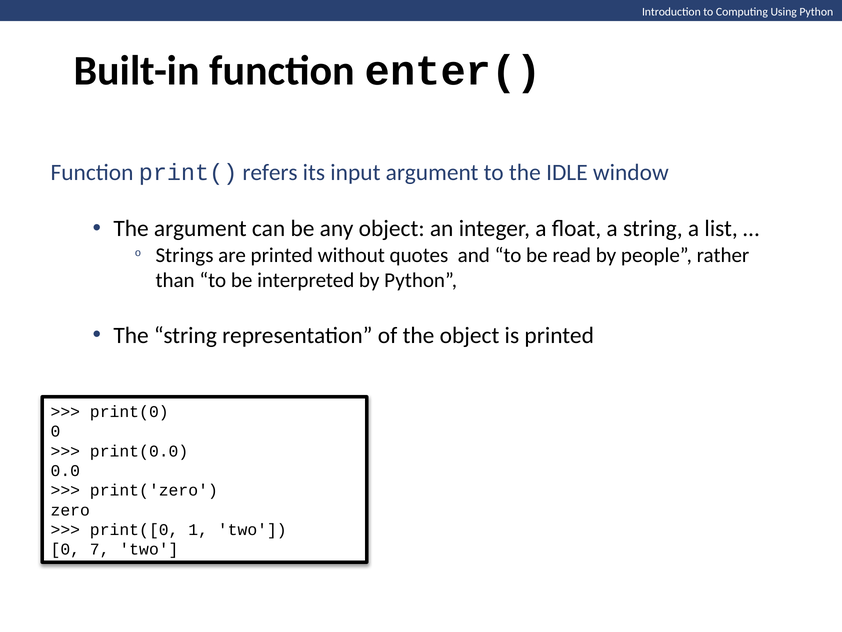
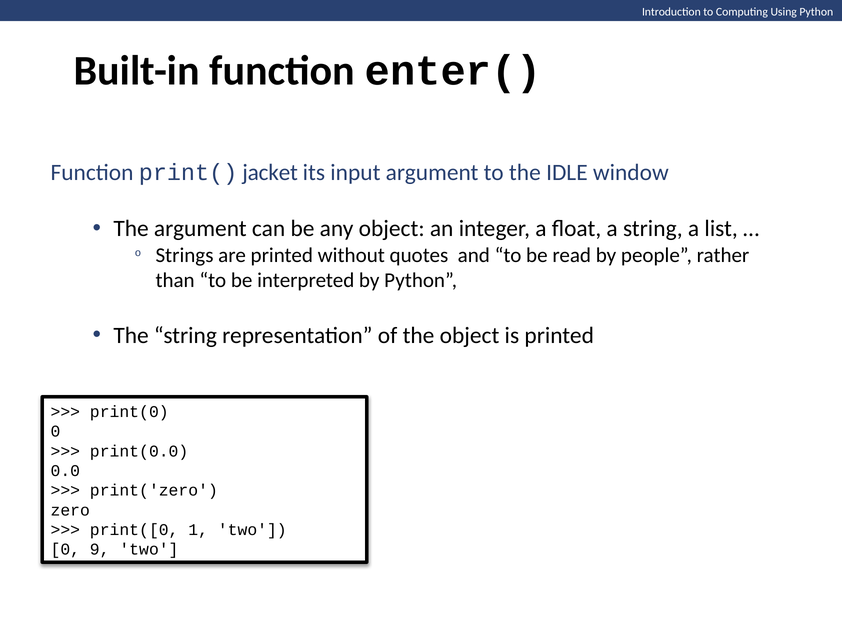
refers: refers -> jacket (270, 172)
7: 7 -> 9 (100, 549)
